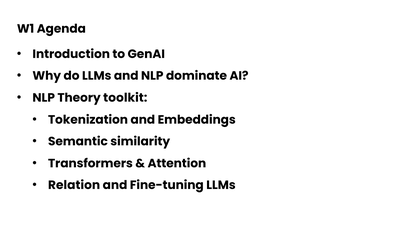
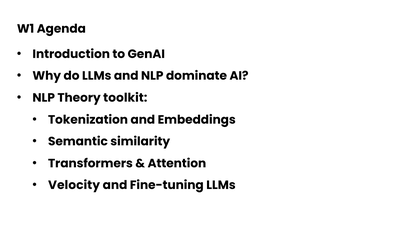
Relation: Relation -> Velocity (74, 185)
